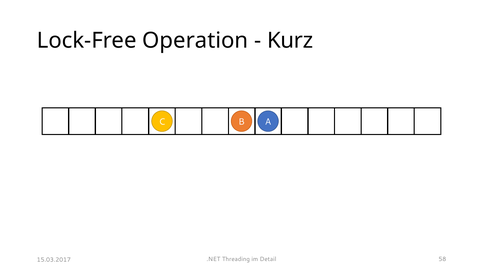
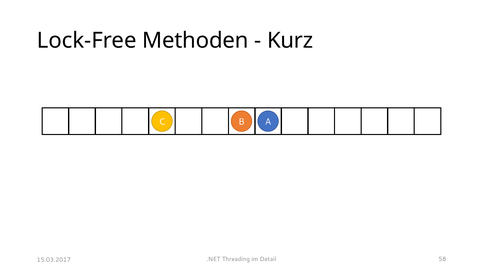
Operation: Operation -> Methoden (195, 41)
